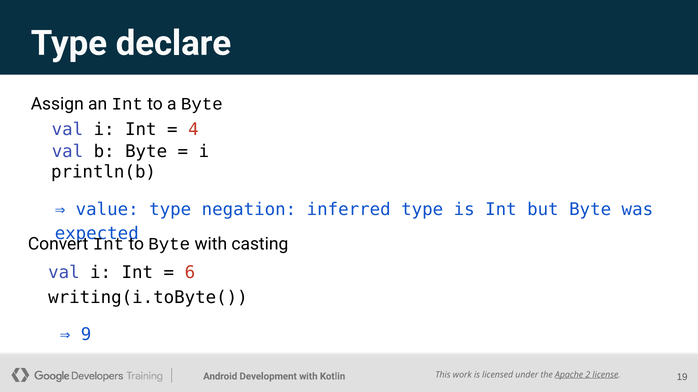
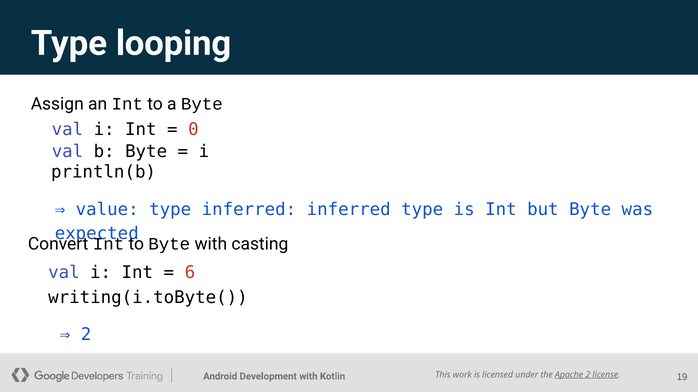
declare: declare -> looping (173, 43)
4: 4 -> 0 (193, 130)
type negation: negation -> inferred (249, 210)
9: 9 -> 2 (86, 335)
